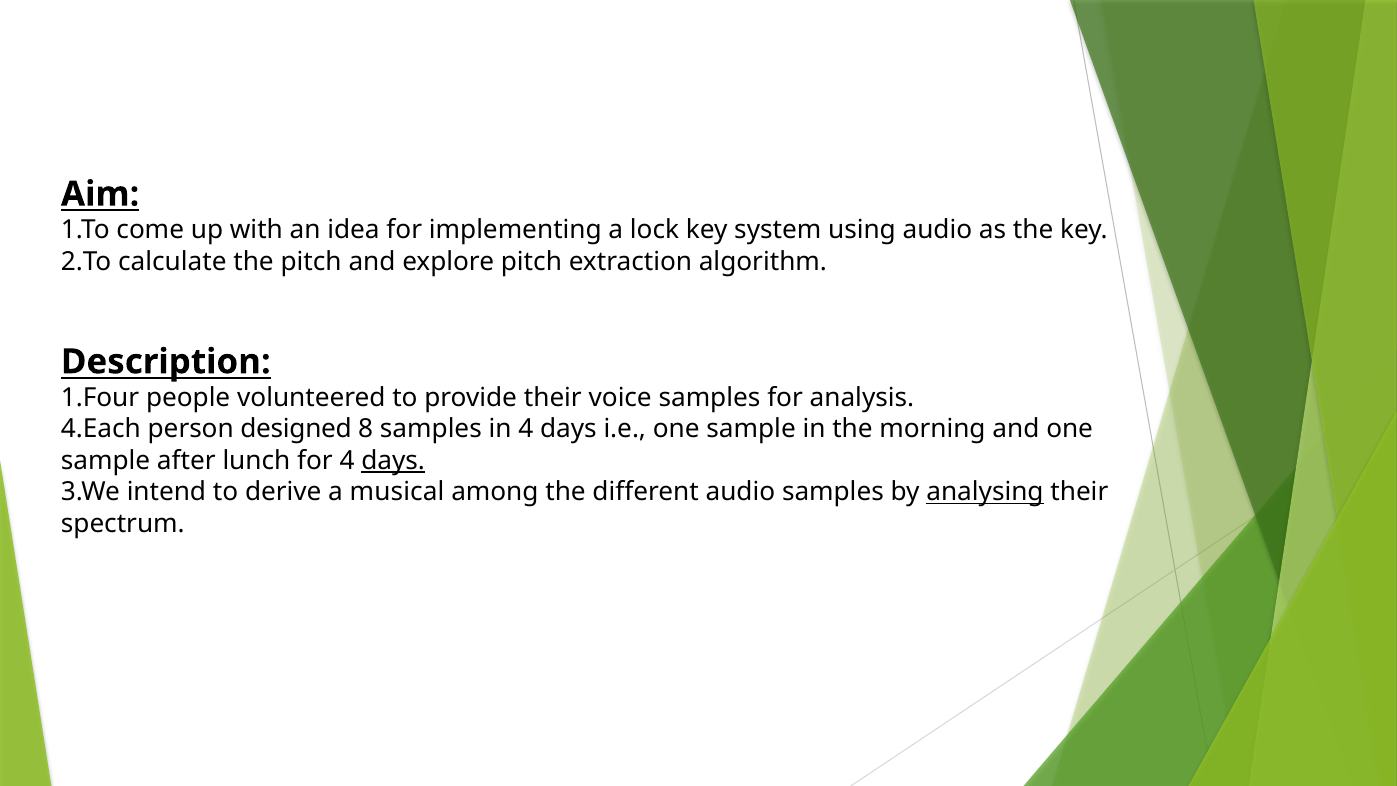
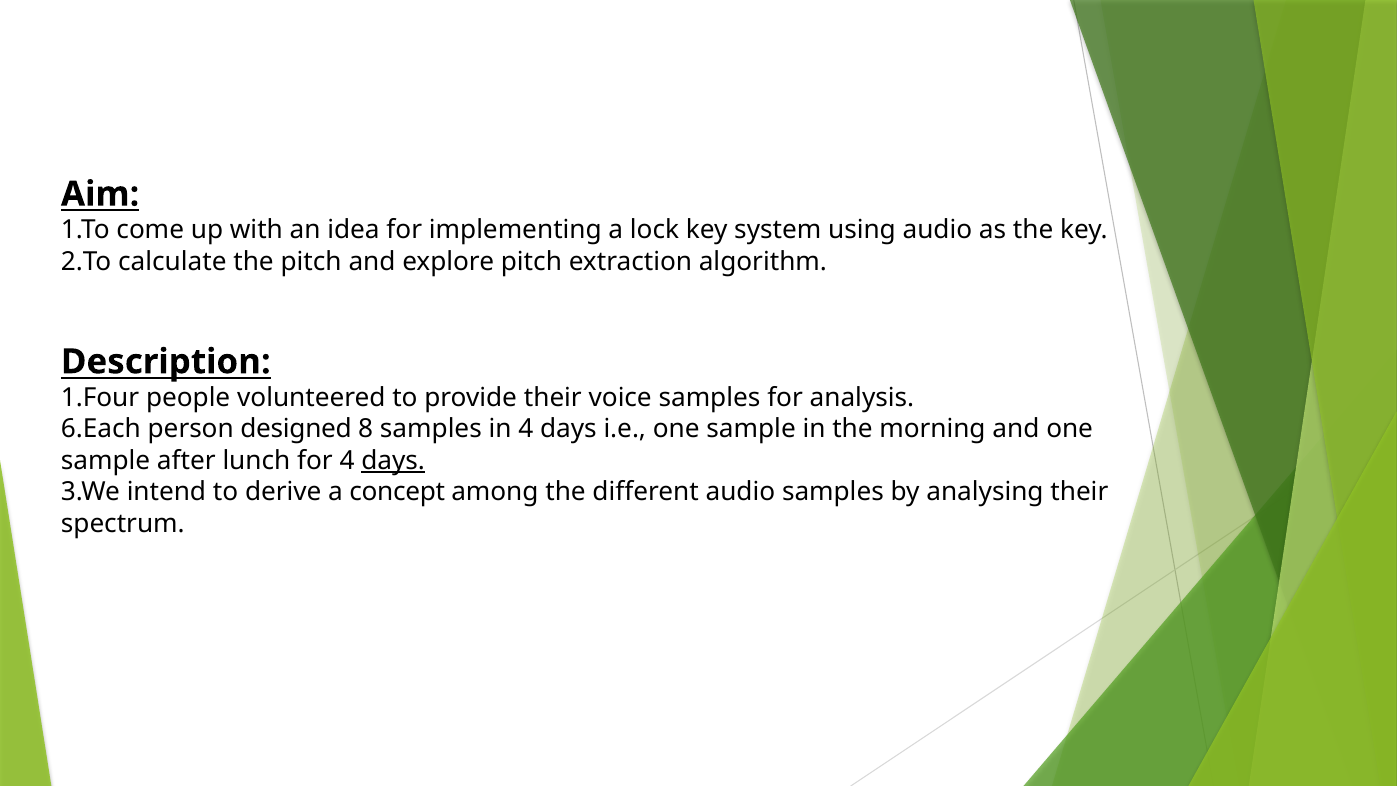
4.Each: 4.Each -> 6.Each (101, 429)
musical: musical -> concept (397, 492)
analysing underline: present -> none (985, 492)
